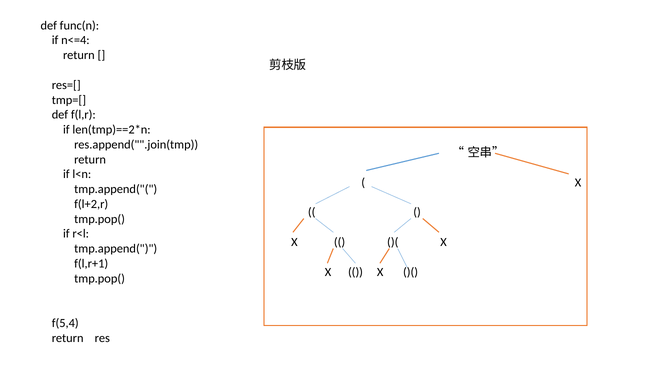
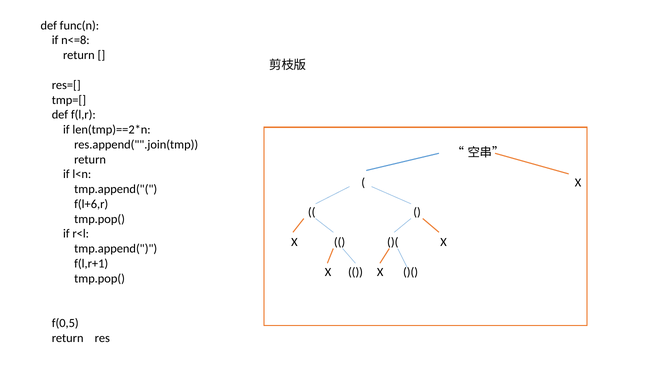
n<=4: n<=4 -> n<=8 (75, 40)
f(l+2,r: f(l+2,r -> f(l+6,r (91, 204)
f(5,4: f(5,4 -> f(0,5 (65, 323)
